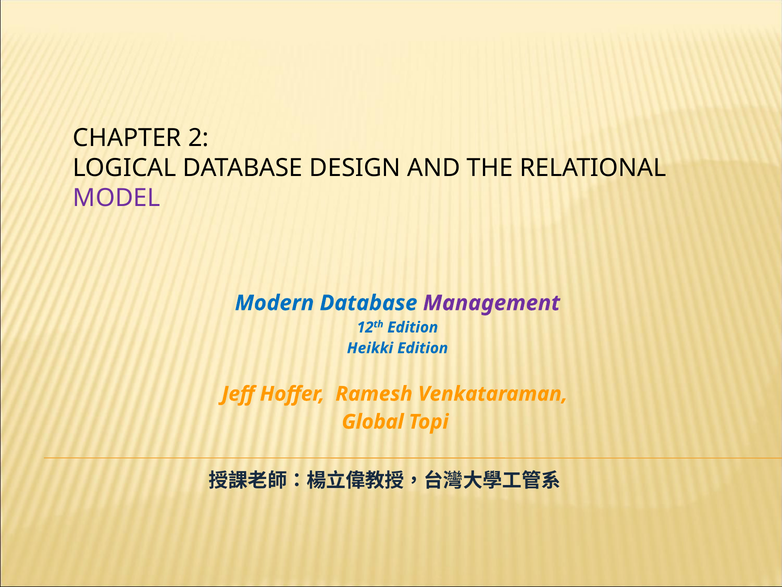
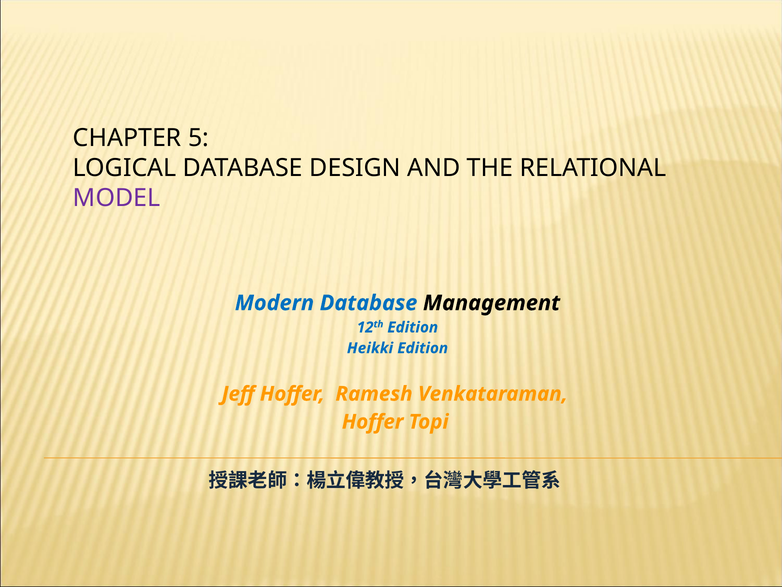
2: 2 -> 5 (199, 138)
Management colour: purple -> black (492, 303)
Global: Global -> Hoffer (373, 422)
